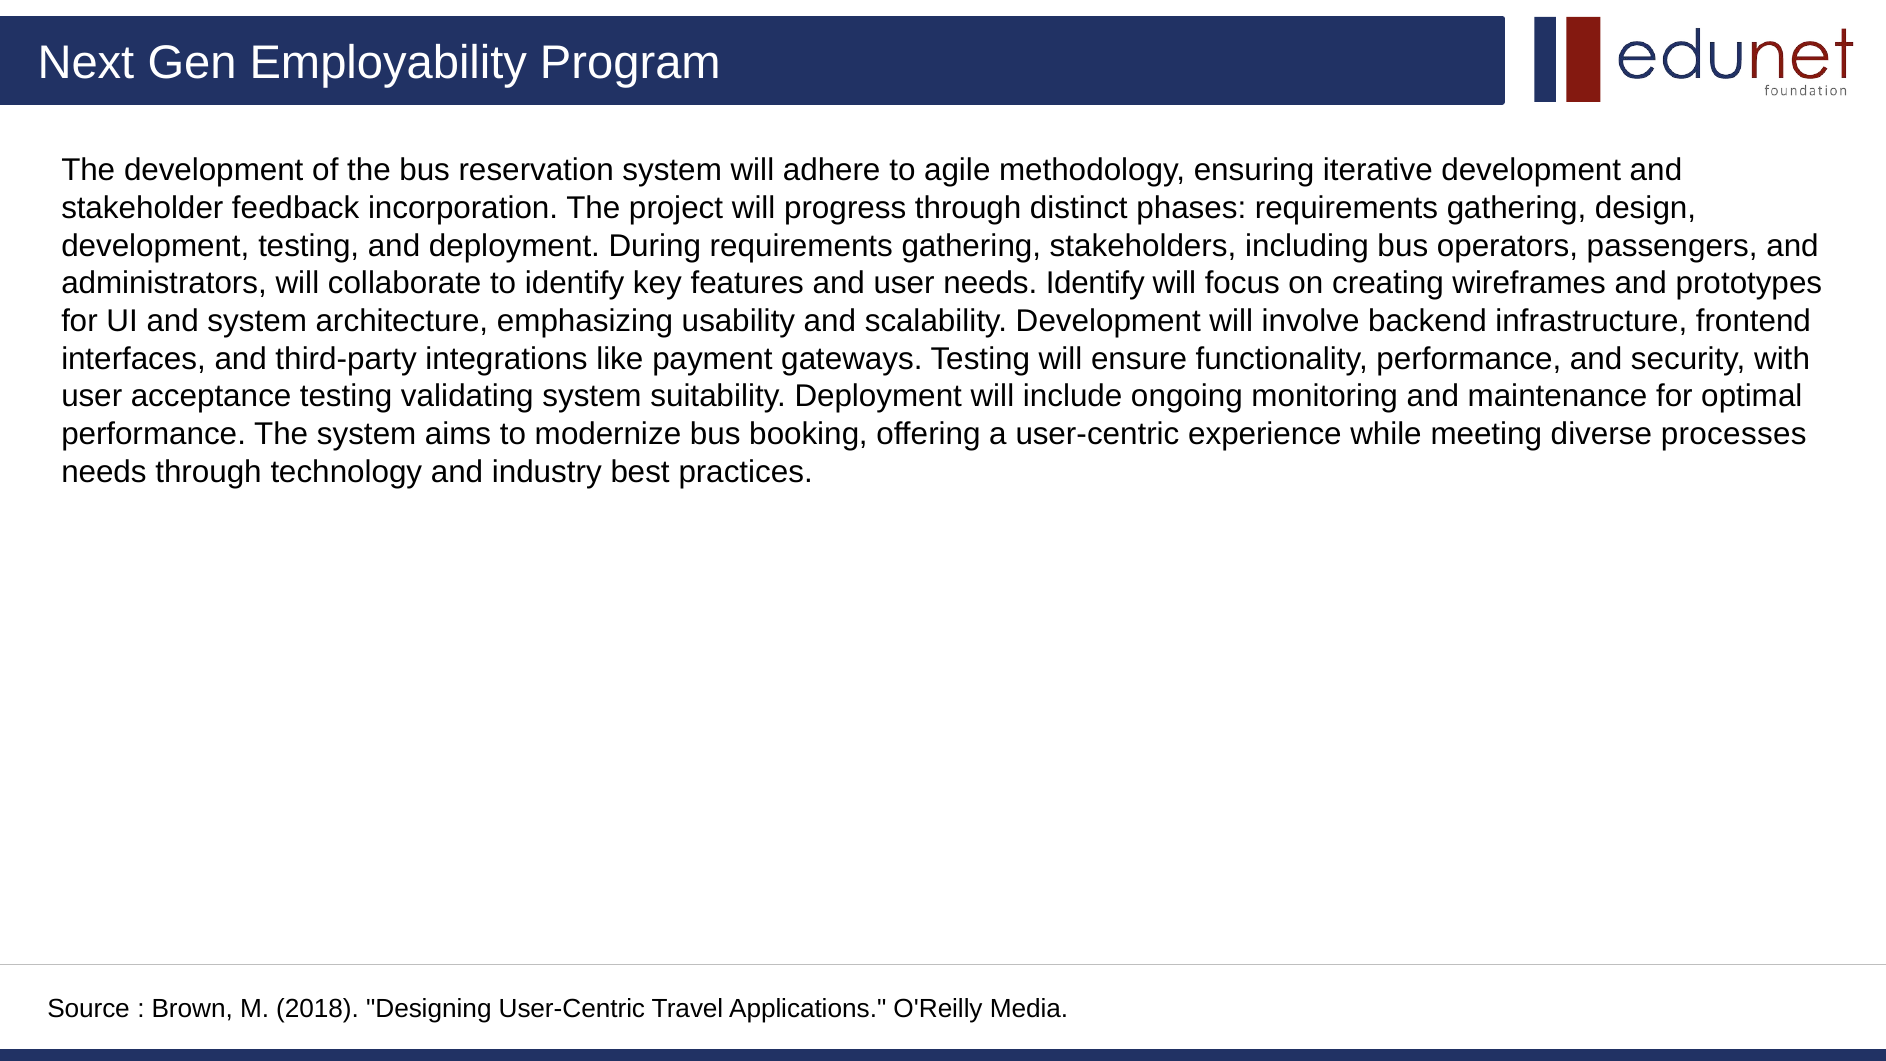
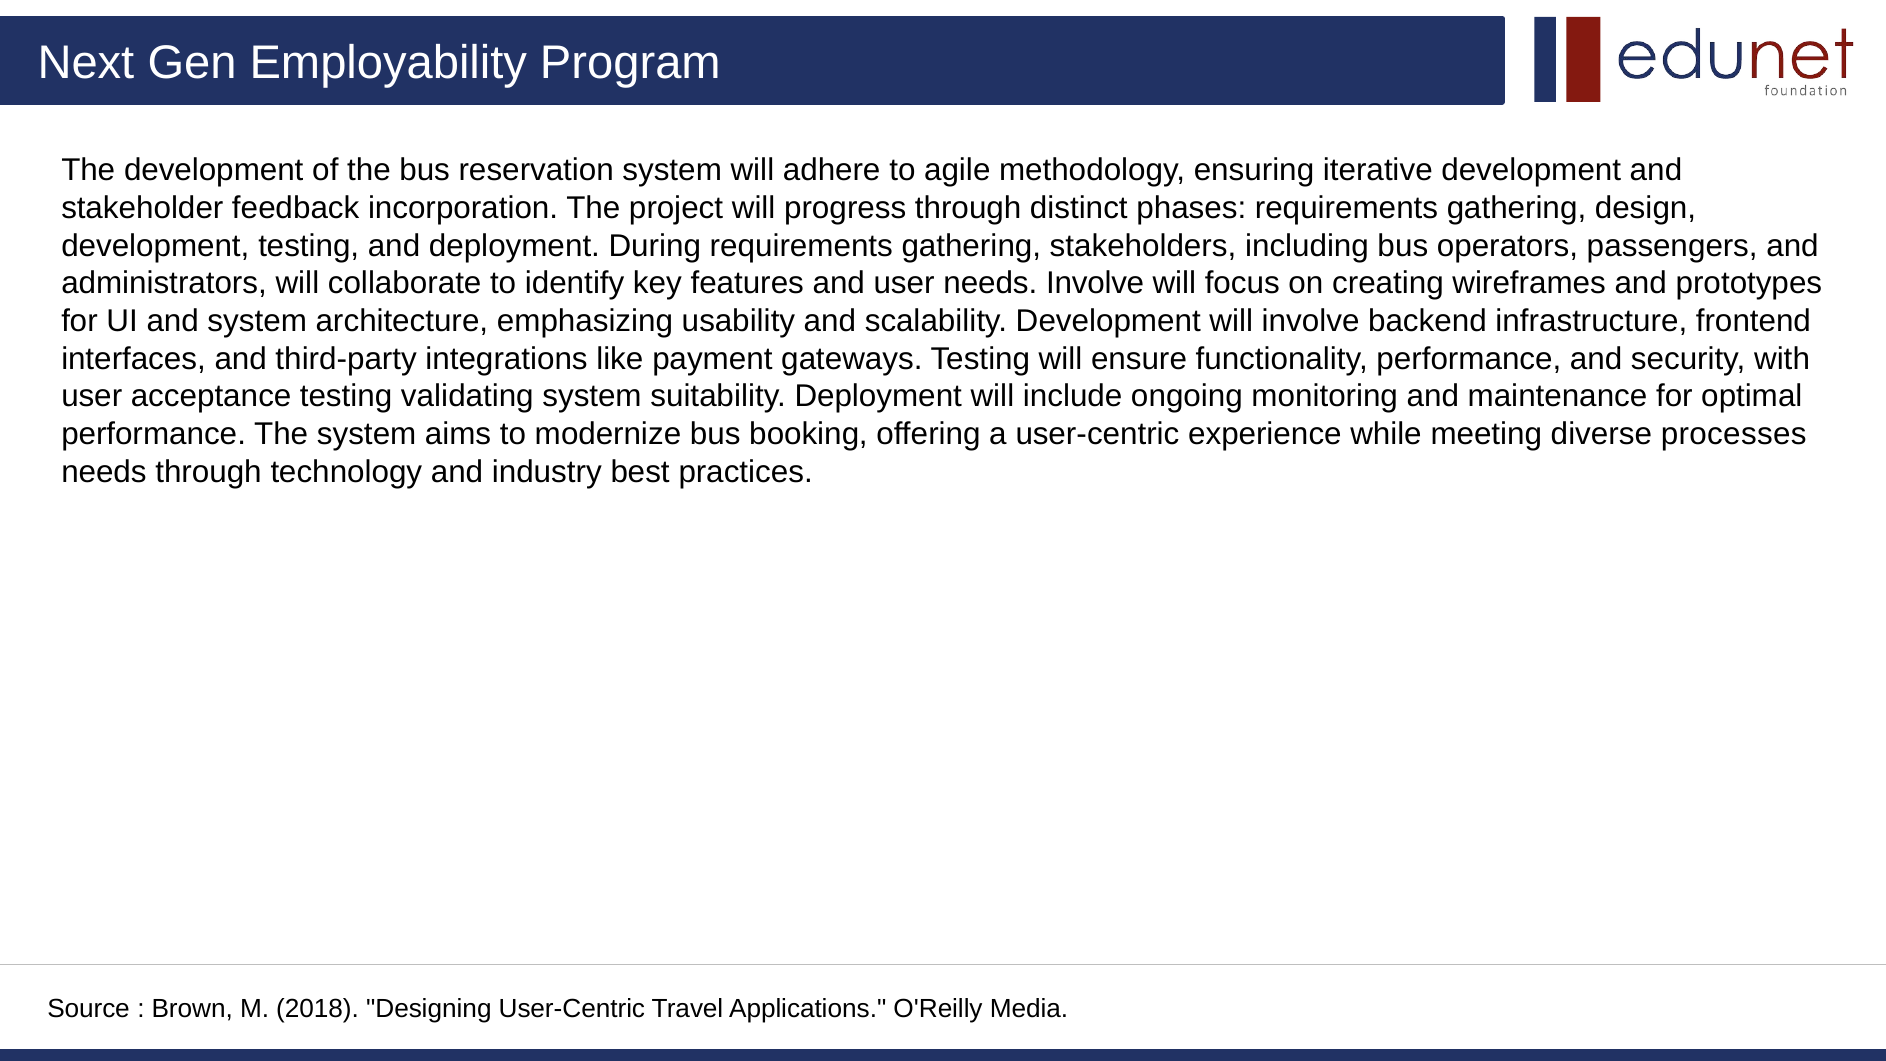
needs Identify: Identify -> Involve (1095, 283)
